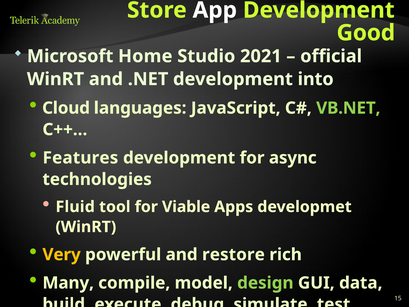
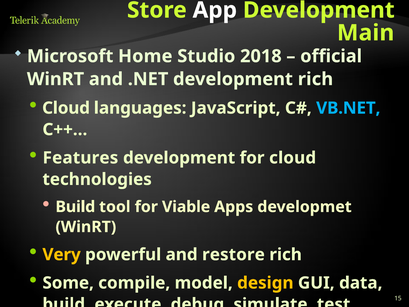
Good: Good -> Main (366, 33)
2021: 2021 -> 2018 (261, 56)
development into: into -> rich (315, 79)
VB.NET colour: light green -> light blue (348, 108)
for async: async -> cloud (293, 158)
Fluid: Fluid -> Build (75, 207)
Many: Many -> Some (68, 283)
design colour: light green -> yellow (265, 283)
